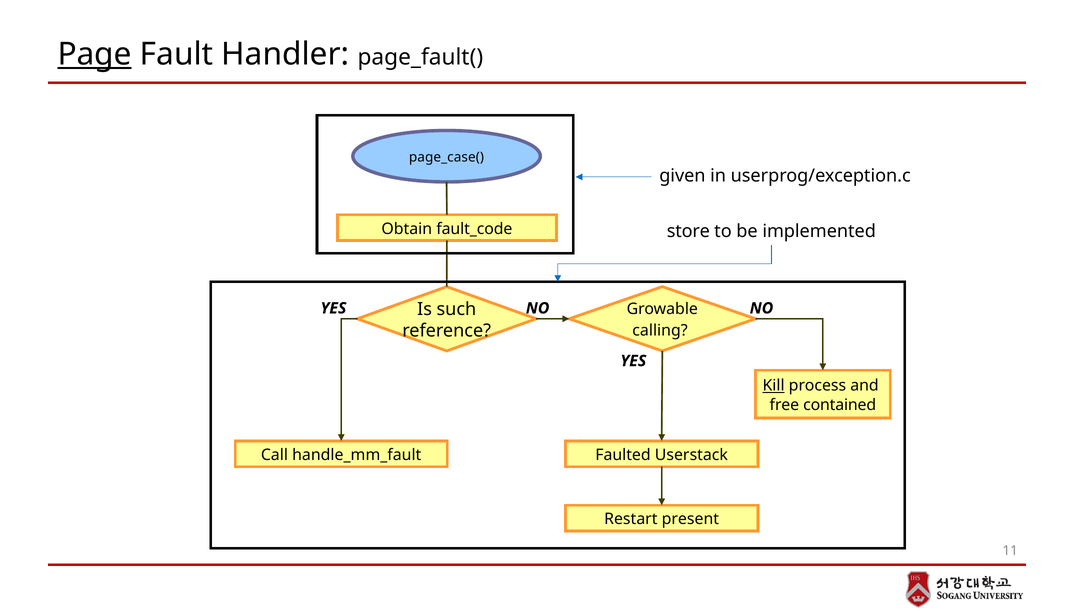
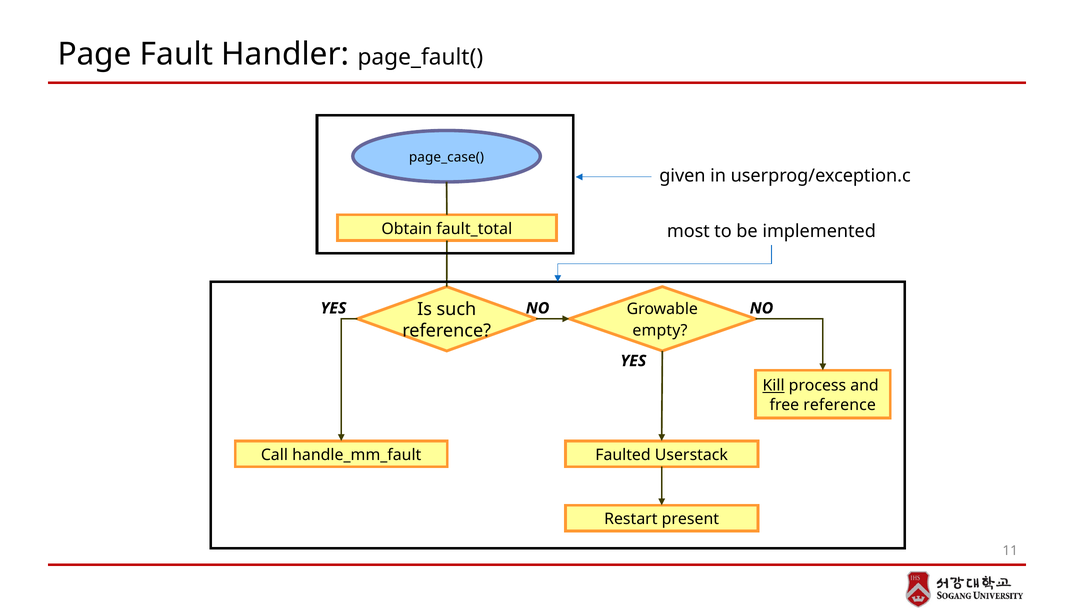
Page underline: present -> none (95, 54)
fault_code: fault_code -> fault_total (474, 229)
store: store -> most (688, 231)
calling: calling -> empty (660, 330)
free contained: contained -> reference (840, 404)
